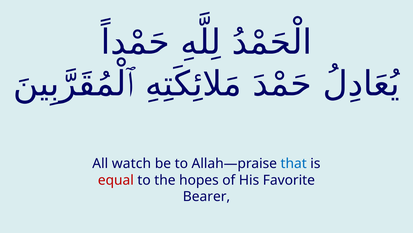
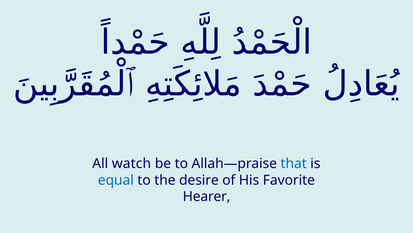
equal colour: red -> blue (116, 180)
hopes: hopes -> desire (199, 180)
Bearer: Bearer -> Hearer (207, 196)
